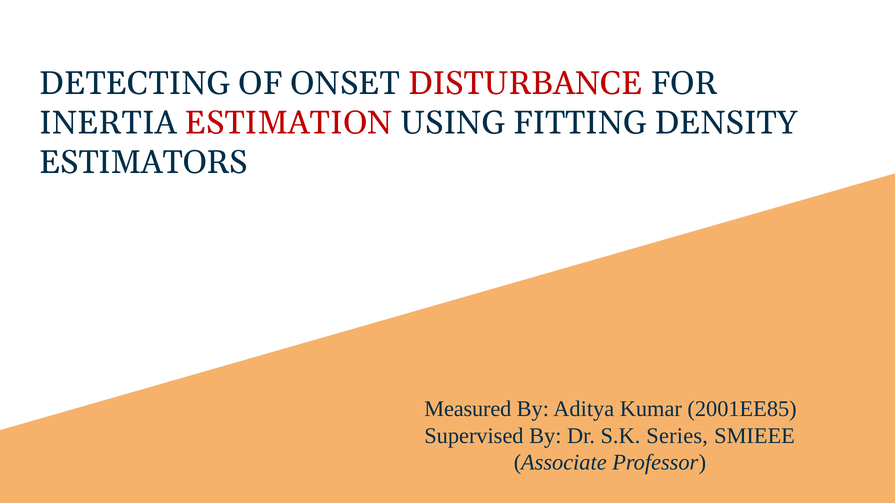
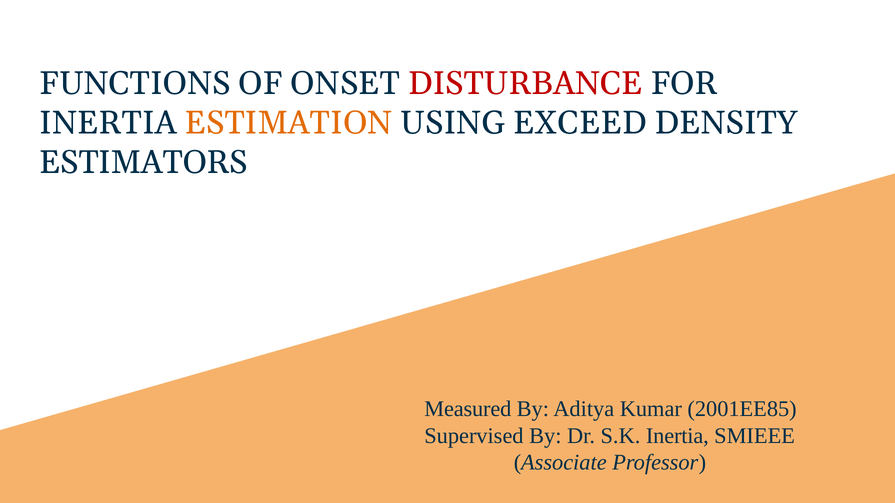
DETECTING: DETECTING -> FUNCTIONS (135, 84)
ESTIMATION colour: red -> orange (289, 123)
FITTING: FITTING -> EXCEED (580, 123)
S.K Series: Series -> Inertia (677, 436)
